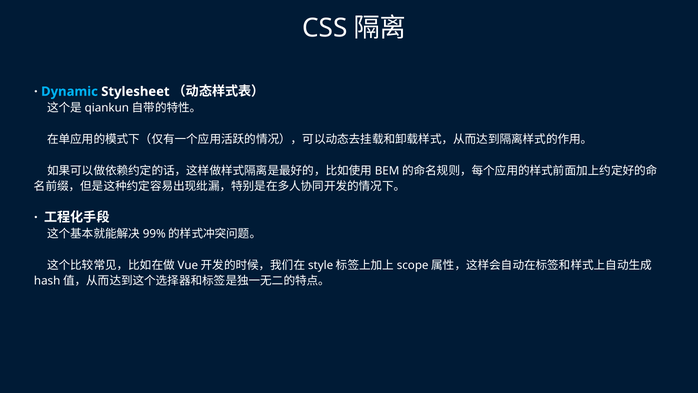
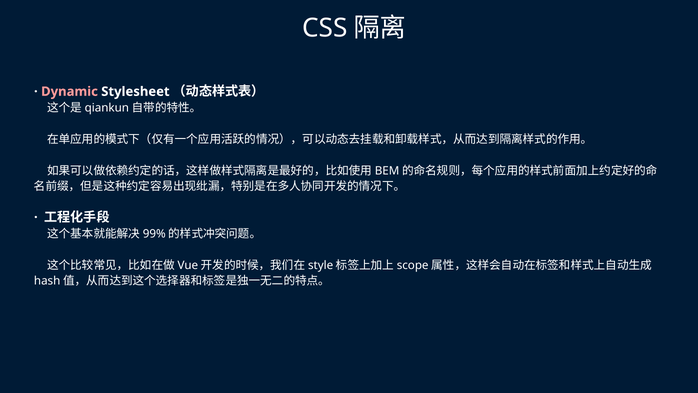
Dynamic colour: light blue -> pink (69, 91)
